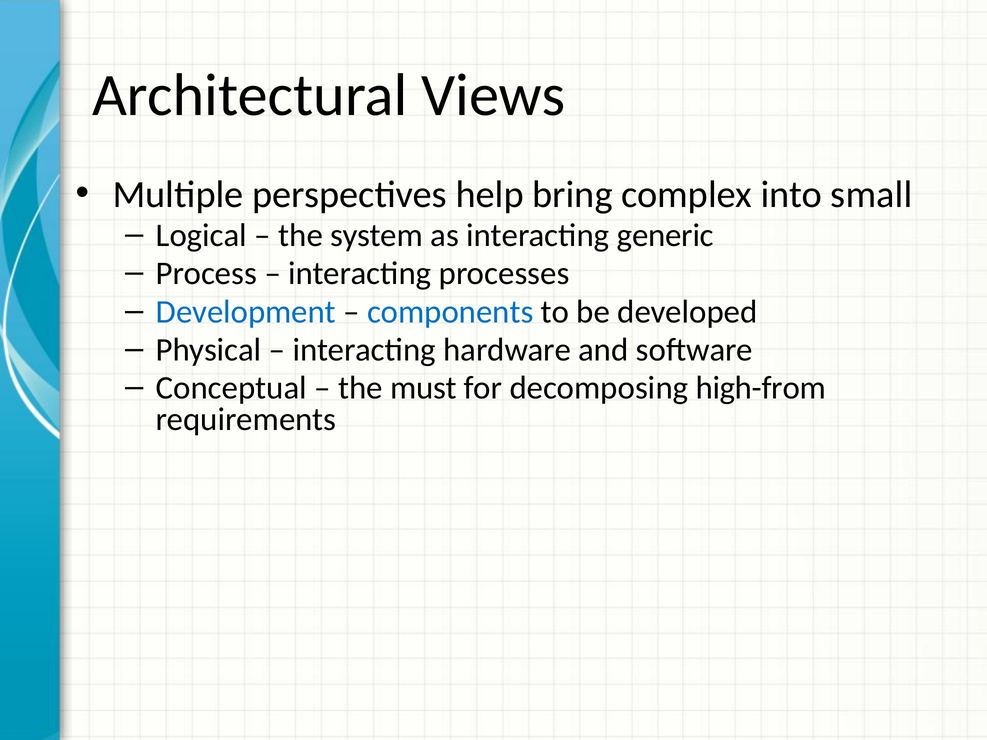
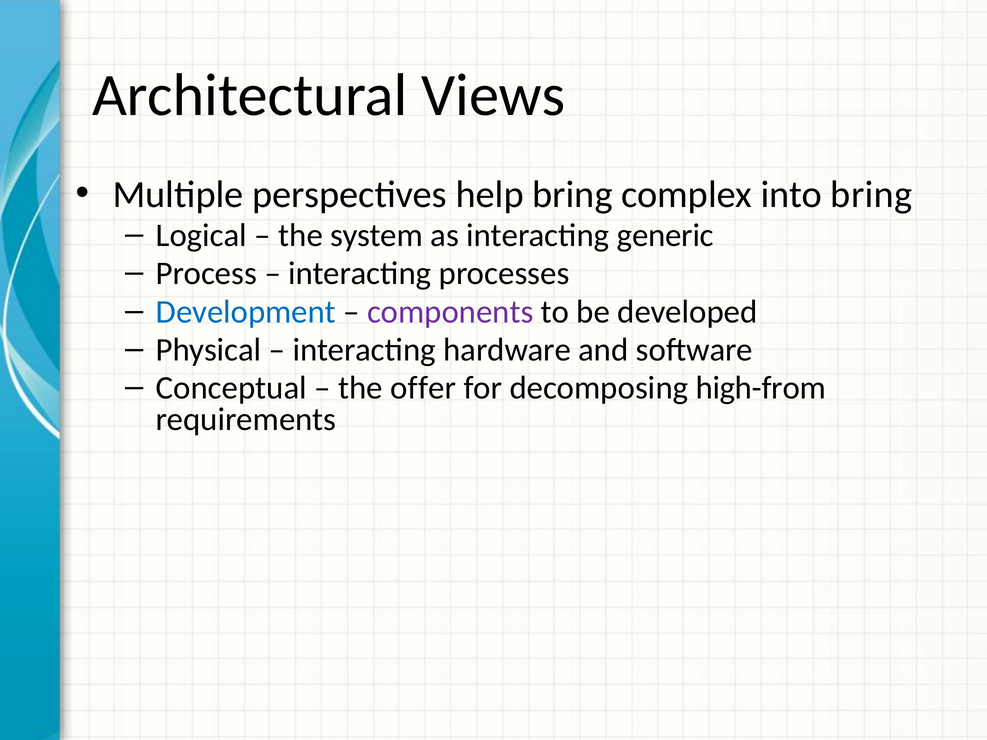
into small: small -> bring (872, 194)
components colour: blue -> purple (450, 312)
must: must -> offer (423, 388)
